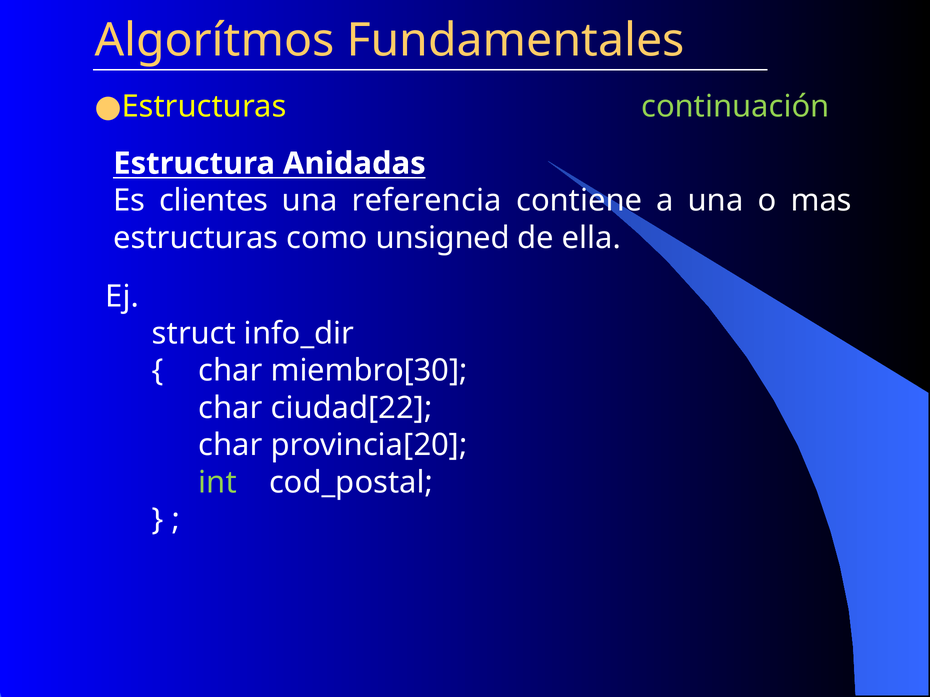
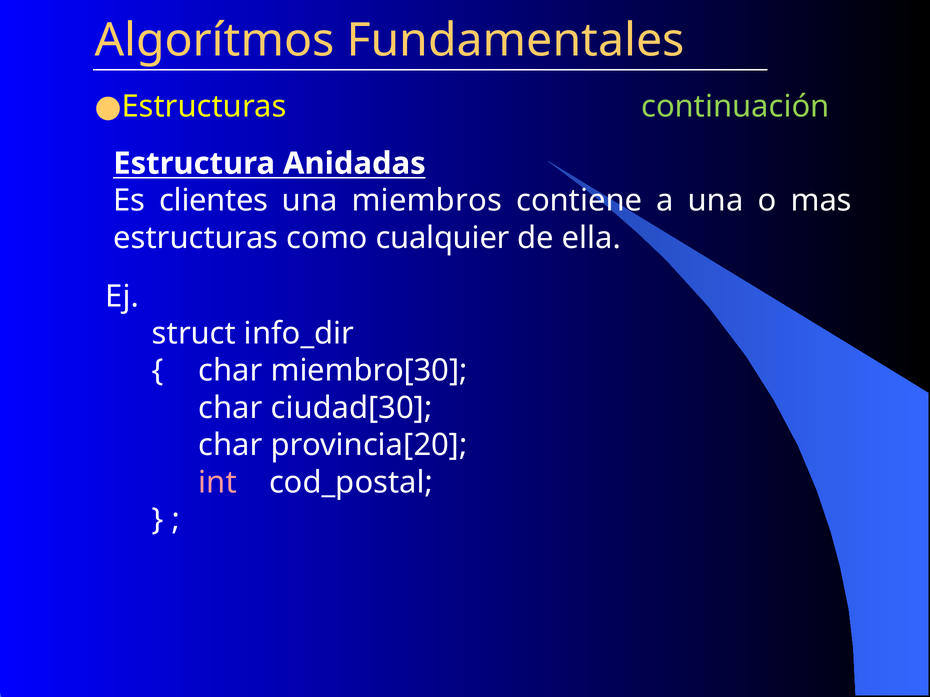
referencia: referencia -> miembros (427, 201)
unsigned: unsigned -> cualquier (443, 238)
ciudad[22: ciudad[22 -> ciudad[30 (352, 408)
int colour: light green -> pink (218, 483)
